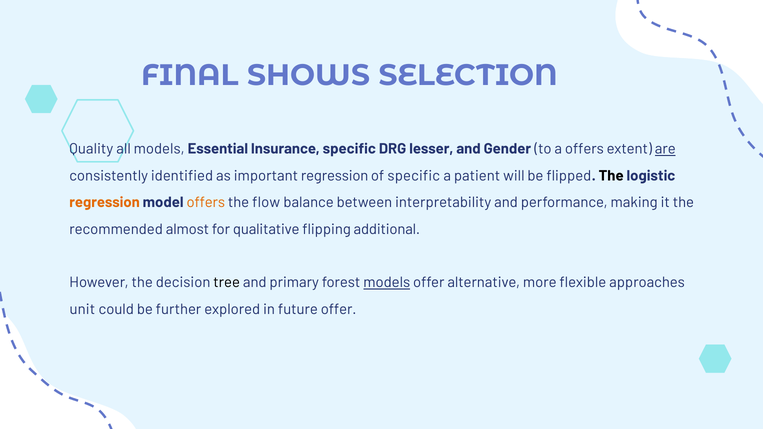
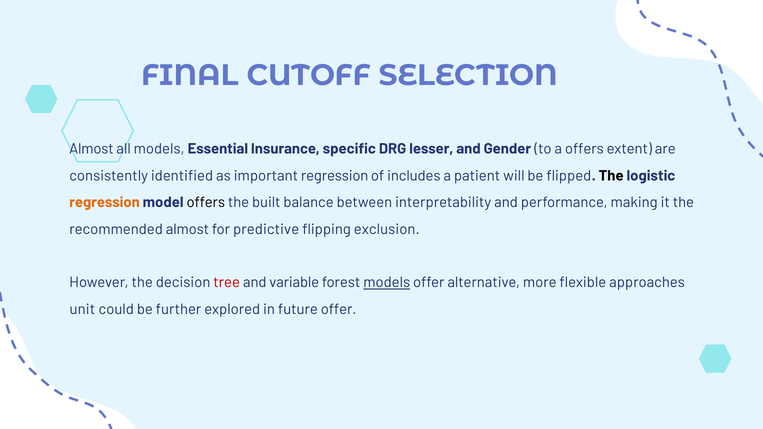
SHOWS: SHOWS -> CUTOFF (309, 76)
Quality: Quality -> Almost (91, 149)
are underline: present -> none (665, 149)
of specific: specific -> includes (414, 176)
offers colour: orange -> black (206, 203)
flow: flow -> built (266, 203)
qualitative: qualitative -> predictive (266, 229)
additional: additional -> exclusion (387, 229)
tree colour: black -> red (227, 283)
primary: primary -> variable (294, 283)
